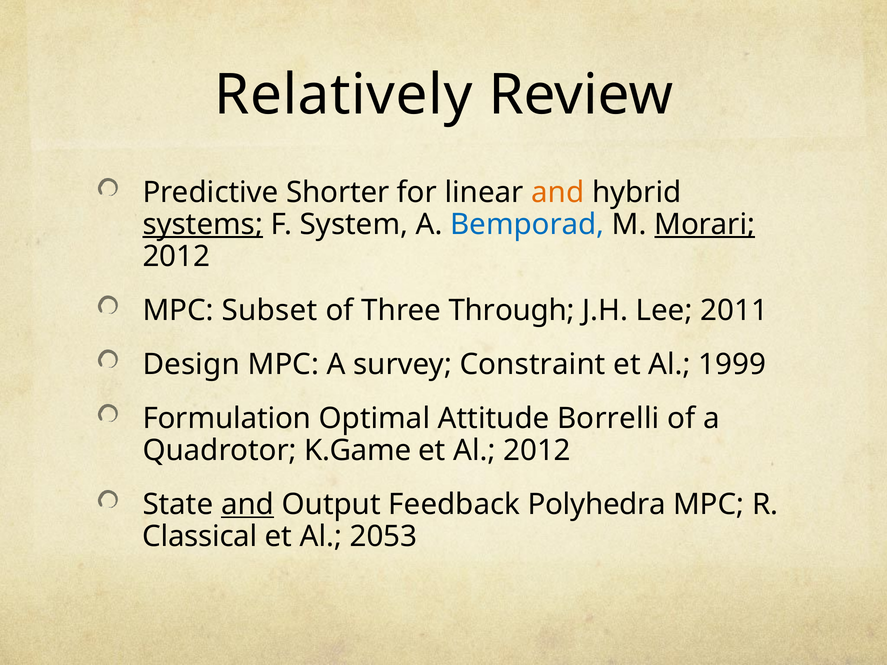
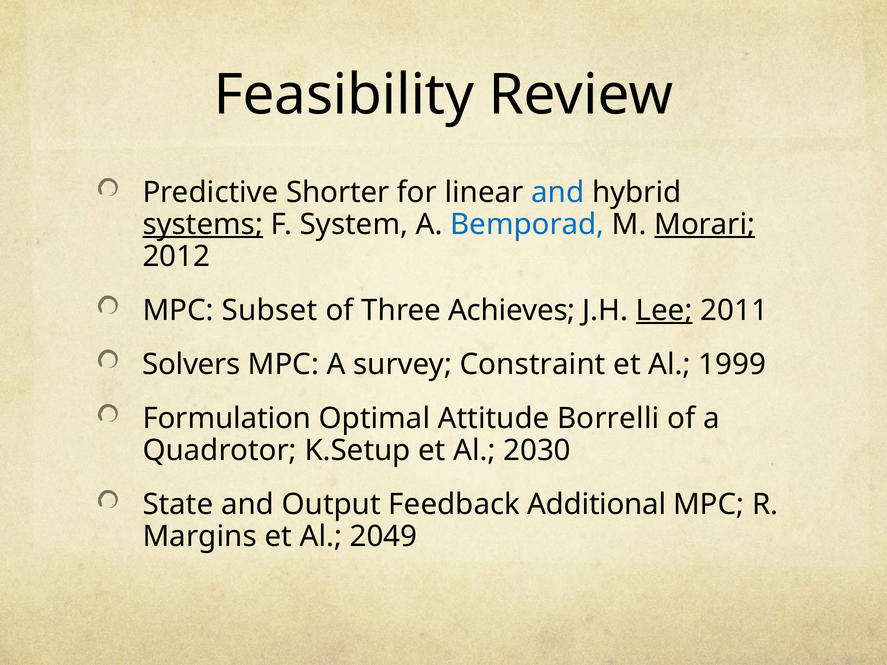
Relatively: Relatively -> Feasibility (344, 95)
and colour: orange -> blue (558, 193)
Through: Through -> Achieves (512, 311)
Lee underline: none -> present (664, 311)
Design: Design -> Solvers (191, 365)
K.Game: K.Game -> K.Setup (358, 451)
Al 2012: 2012 -> 2030 (537, 451)
and underline: present -> none (248, 505)
Polyhedra: Polyhedra -> Additional (597, 505)
Classical: Classical -> Margins (200, 537)
2053: 2053 -> 2049 (383, 537)
